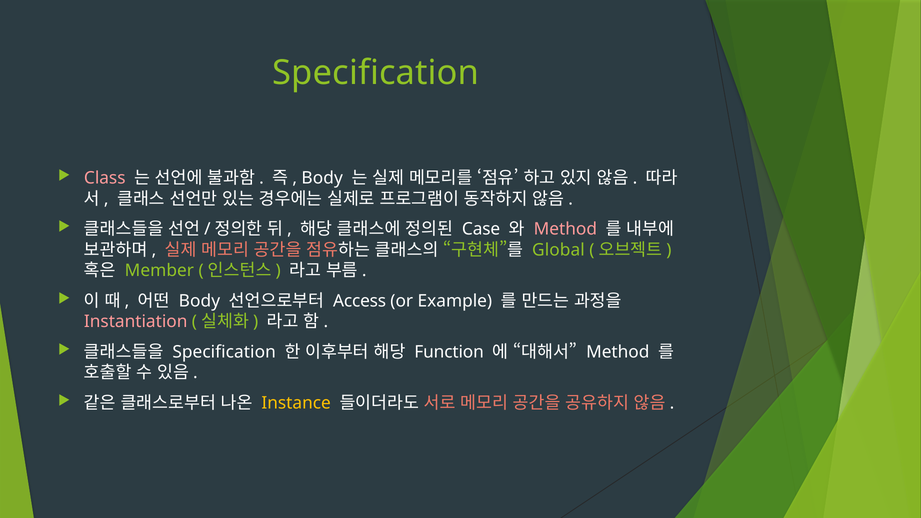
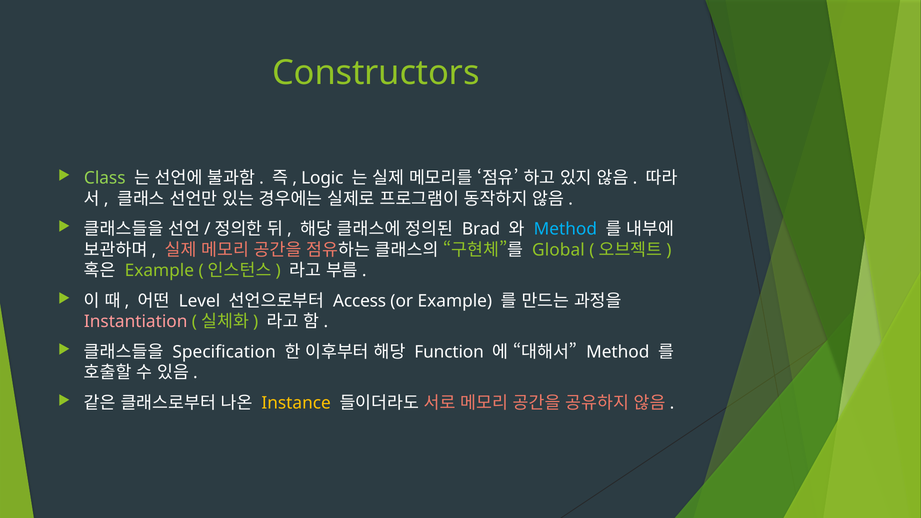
Specification: Specification -> Constructors (376, 73)
Class colour: pink -> light green (105, 178)
Body: Body -> Logic (322, 178)
Case: Case -> Brad (481, 229)
Method colour: pink -> light blue (565, 229)
Member: Member -> Example (159, 271)
Body: Body -> Level (199, 301)
